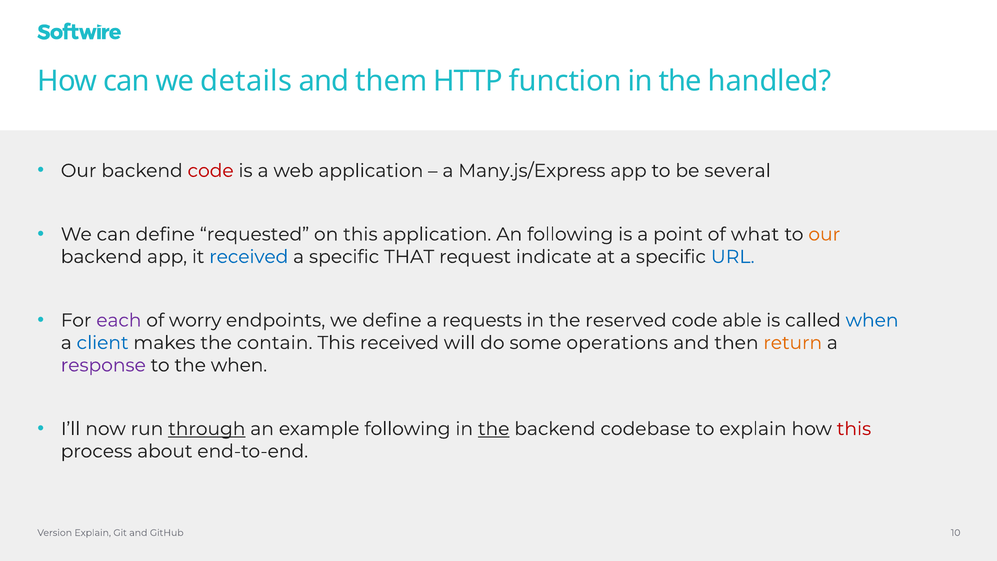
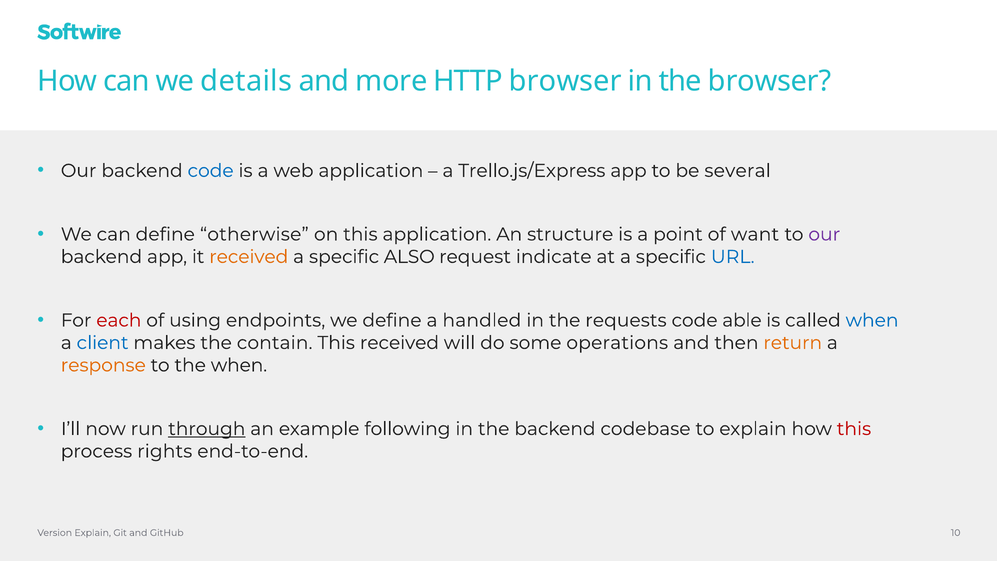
them: them -> more (391, 81)
HTTP function: function -> browser (565, 81)
the handled: handled -> browser (770, 81)
code colour: red -> blue (211, 171)
Many.js/Express: Many.js/Express -> Trello.js/Express (532, 171)
requested: requested -> otherwise (254, 234)
An following: following -> structure (570, 234)
what: what -> want (755, 234)
our colour: orange -> purple (824, 234)
received colour: blue -> orange (249, 257)
THAT: THAT -> ALSO (409, 257)
each colour: purple -> red (119, 320)
worry: worry -> using (195, 320)
requests: requests -> handled (482, 320)
reserved: reserved -> requests (626, 320)
response colour: purple -> orange (103, 365)
the underline: present -> none (494, 429)
about: about -> rights (165, 451)
